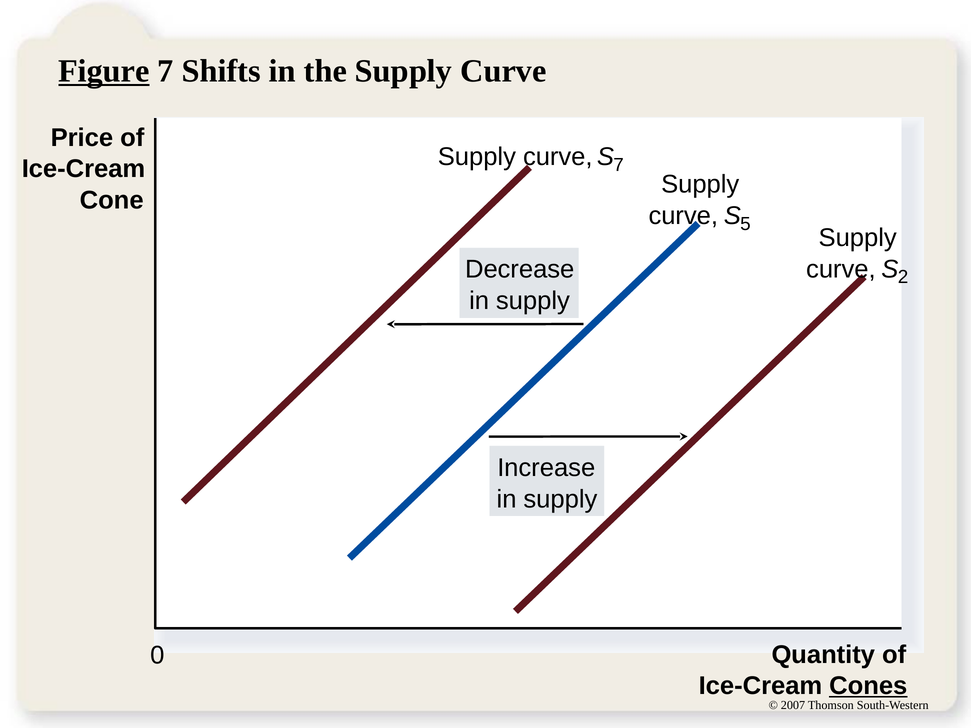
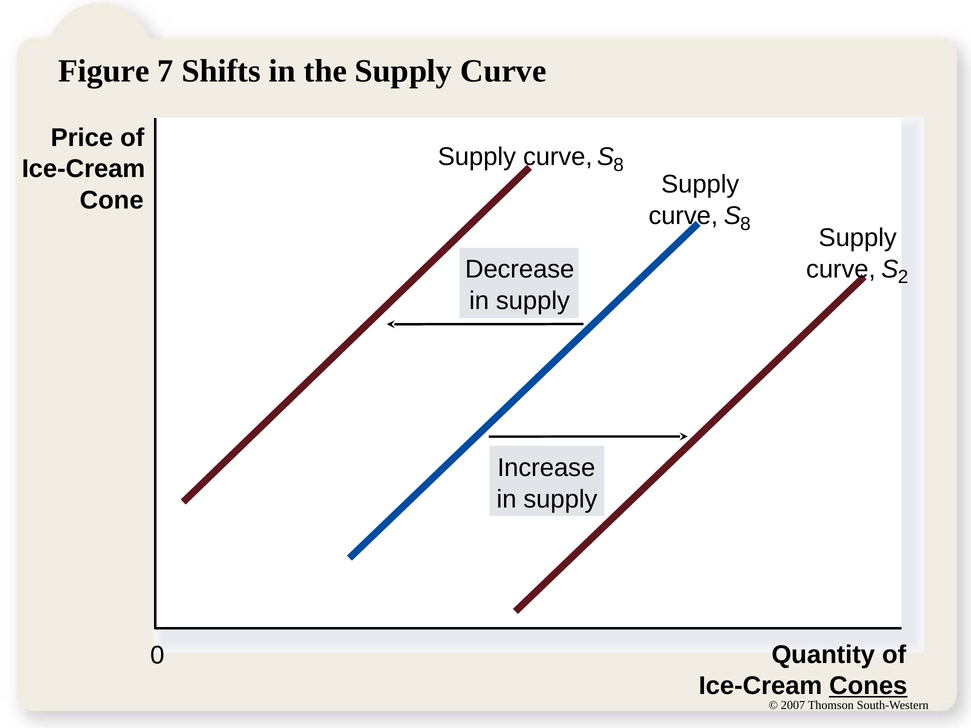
Figure underline: present -> none (104, 71)
curve S 7: 7 -> 8 (619, 165)
5: 5 -> 8 (745, 224)
